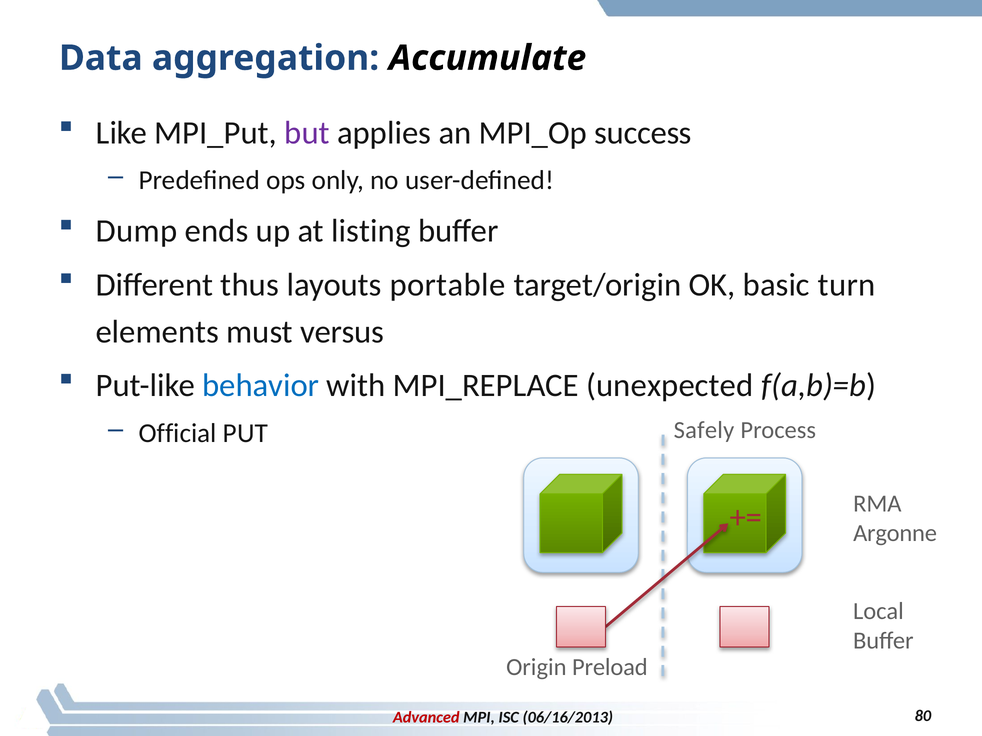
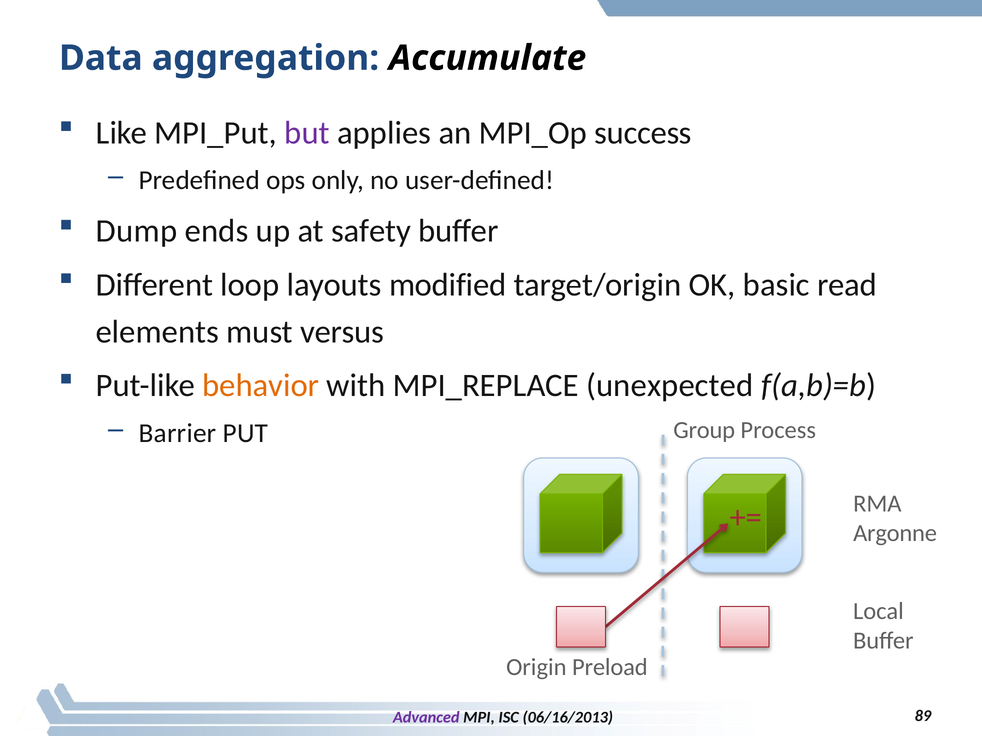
listing: listing -> safety (371, 231)
thus: thus -> loop (250, 285)
portable: portable -> modified (448, 285)
turn: turn -> read (847, 285)
behavior colour: blue -> orange (261, 386)
Official: Official -> Barrier (178, 433)
Safely: Safely -> Group (704, 430)
Advanced colour: red -> purple (426, 718)
80: 80 -> 89 (923, 716)
